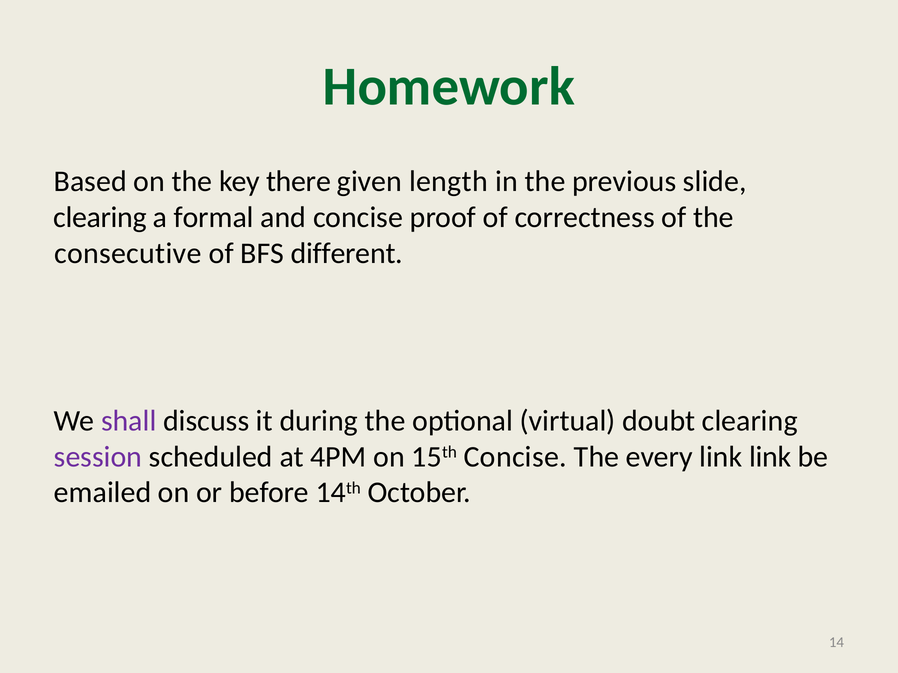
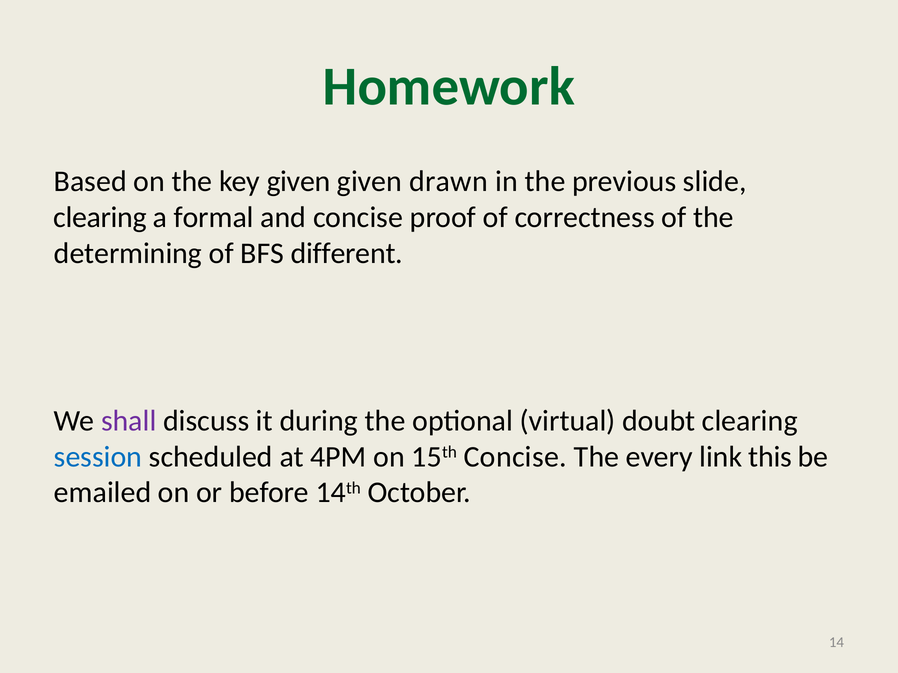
key there: there -> given (299, 182)
length: length -> drawn (448, 182)
consecutive: consecutive -> determining (128, 254)
session colour: purple -> blue (98, 457)
link link: link -> this (770, 457)
